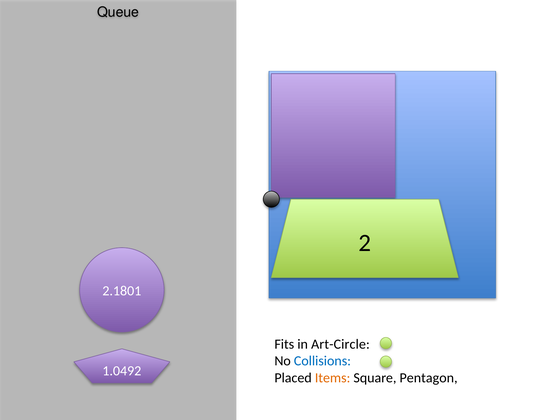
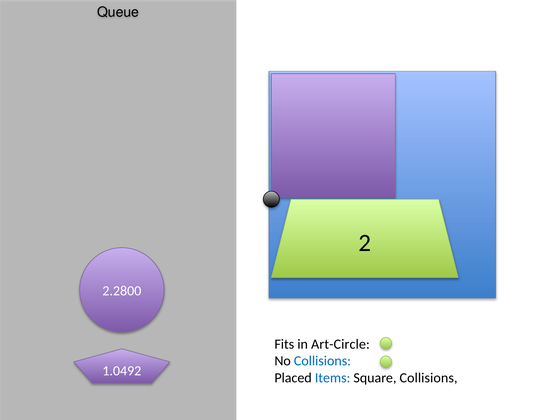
2.1801: 2.1801 -> 2.2800 (122, 291)
Items colour: orange -> blue (333, 378)
Square Pentagon: Pentagon -> Collisions (429, 378)
